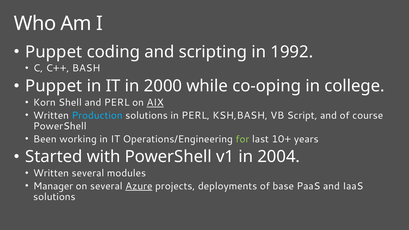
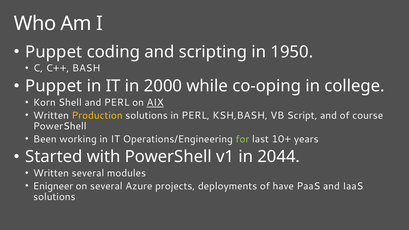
1992: 1992 -> 1950 (292, 52)
Production colour: light blue -> yellow (97, 115)
2004: 2004 -> 2044 (279, 157)
Manager: Manager -> Enigneer (53, 186)
Azure underline: present -> none (139, 186)
base: base -> have (283, 186)
